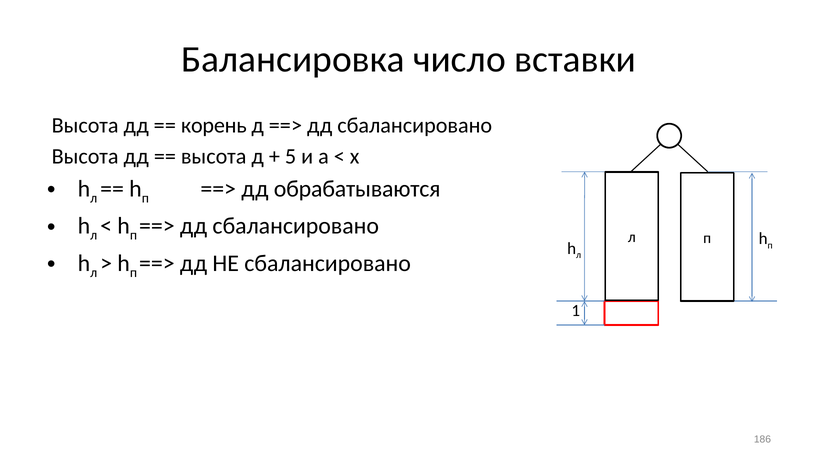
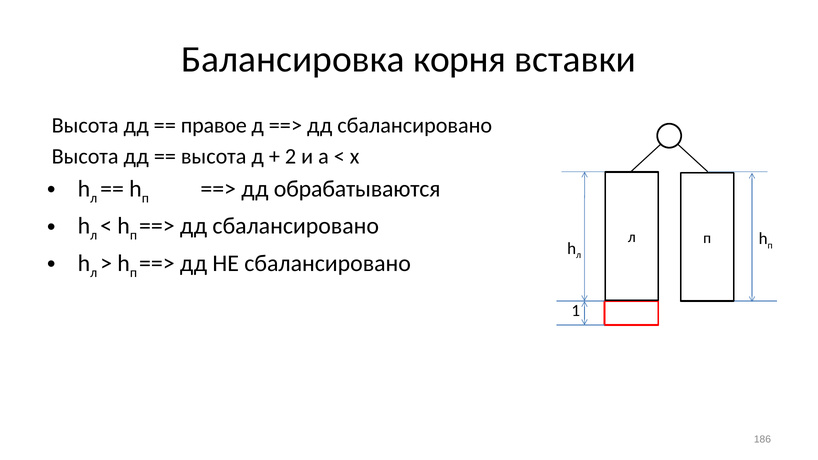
число: число -> корня (460, 59)
корень: корень -> правое (214, 125)
5: 5 -> 2 (291, 156)
